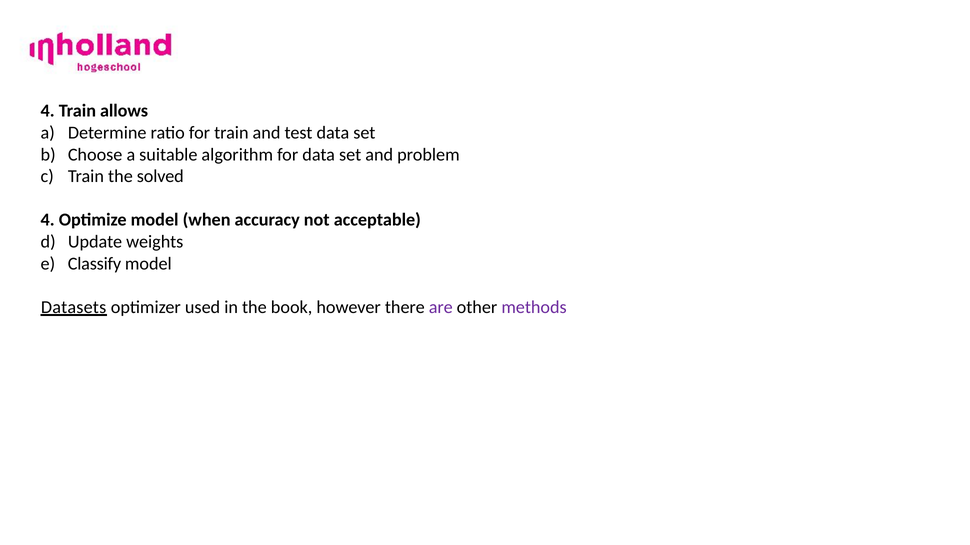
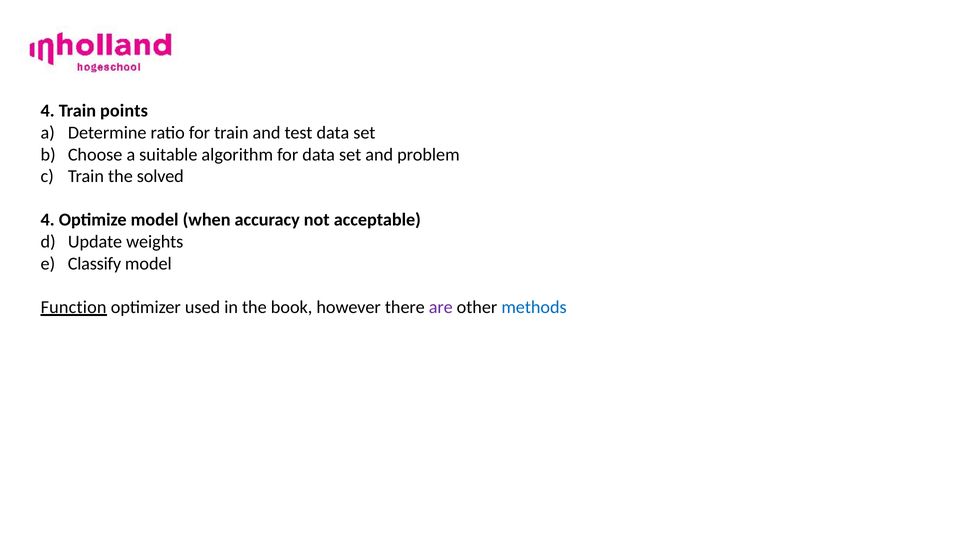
allows: allows -> points (124, 111)
Datasets: Datasets -> Function (74, 307)
methods colour: purple -> blue (534, 307)
